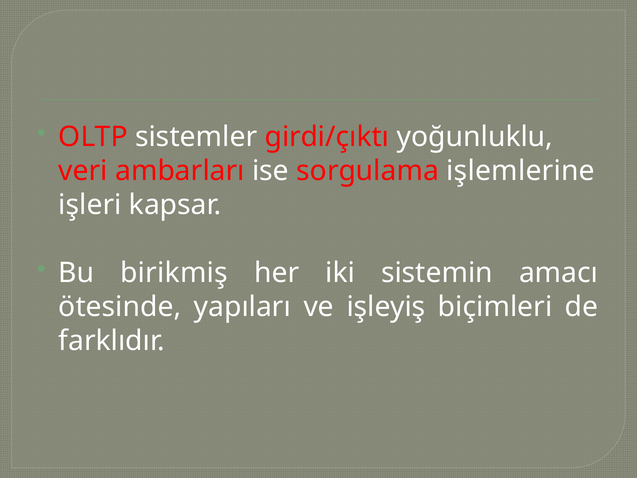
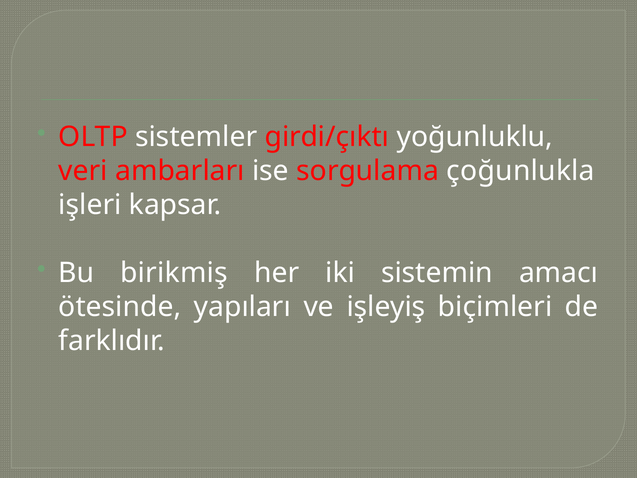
işlemlerine: işlemlerine -> çoğunlukla (521, 171)
